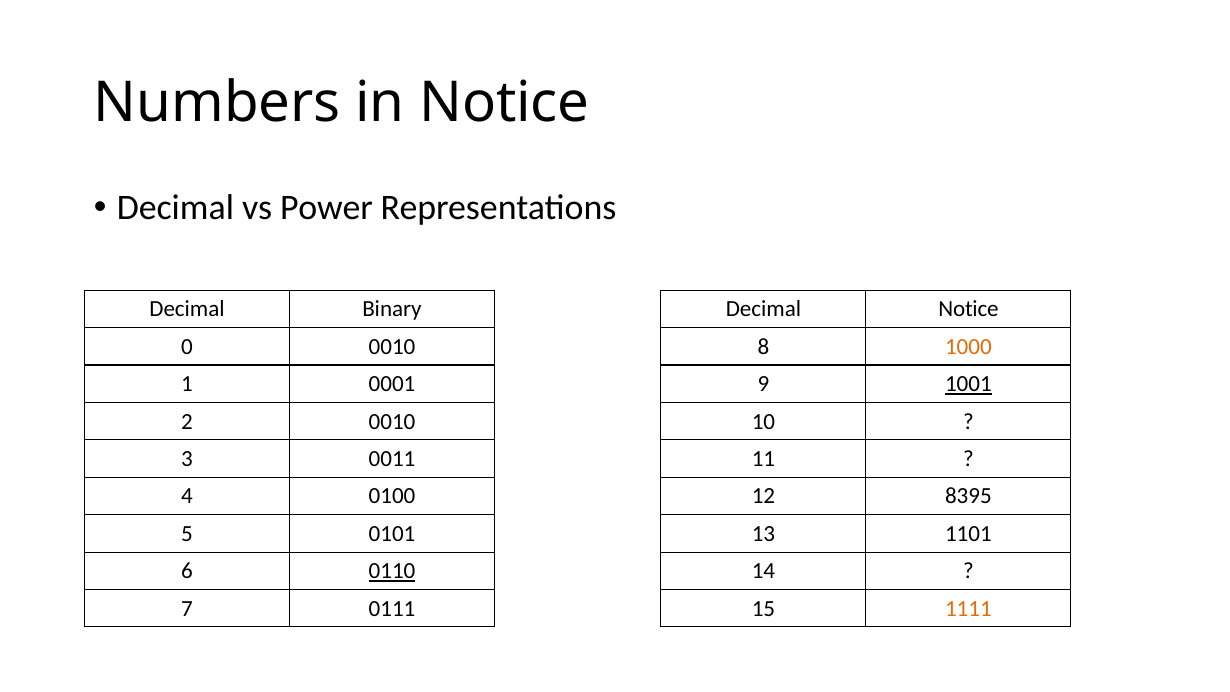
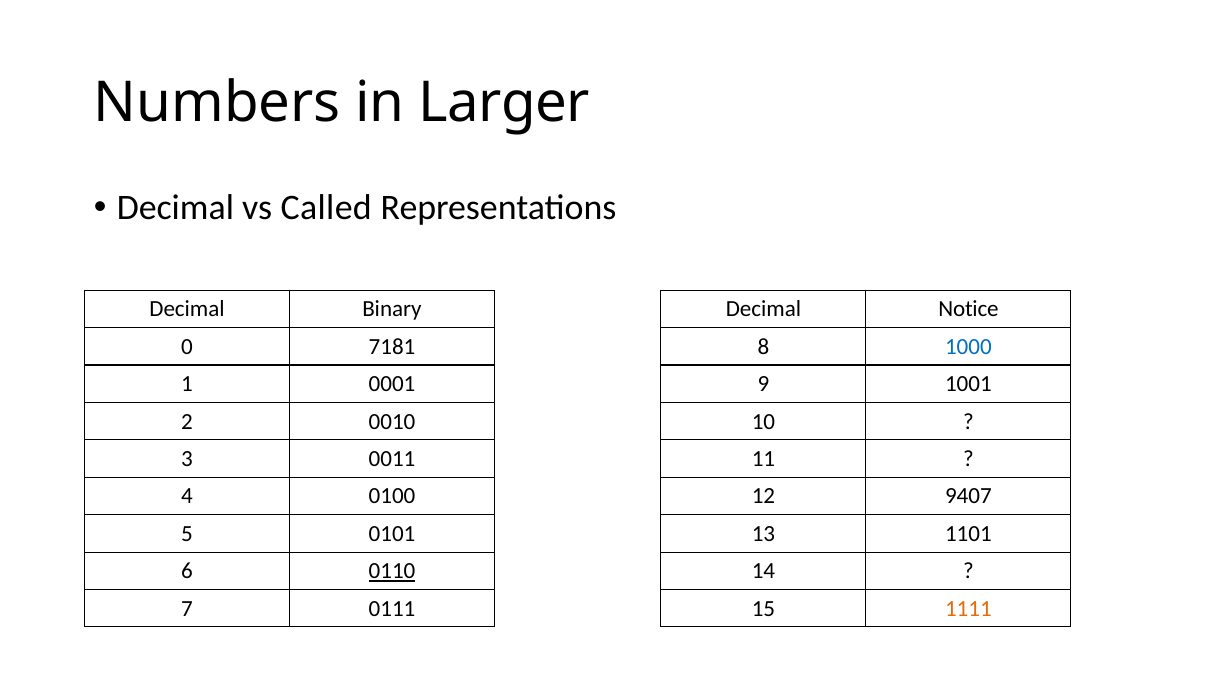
in Notice: Notice -> Larger (505, 103)
Power: Power -> Called (326, 208)
0 0010: 0010 -> 7181 (392, 346)
1000 colour: orange -> blue (968, 346)
1001 underline: present -> none (968, 384)
8395: 8395 -> 9407 (968, 496)
